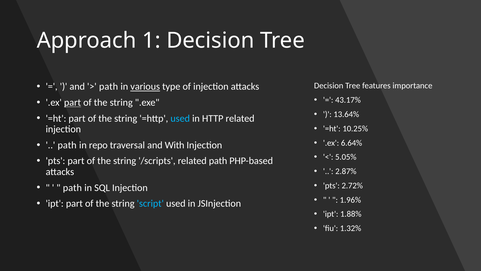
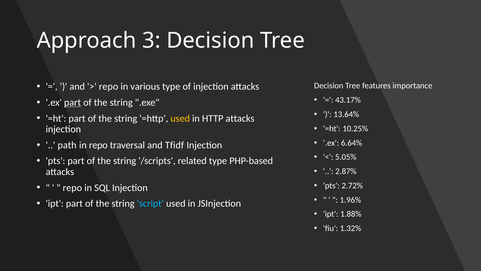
1: 1 -> 3 (151, 40)
path: path -> repo (109, 87)
various underline: present -> none (145, 87)
used colour: light blue -> yellow (180, 118)
HTTP related: related -> attacks (240, 118)
With: With -> Tfidf (175, 145)
related path: path -> type (218, 161)
path: path -> repo (72, 187)
